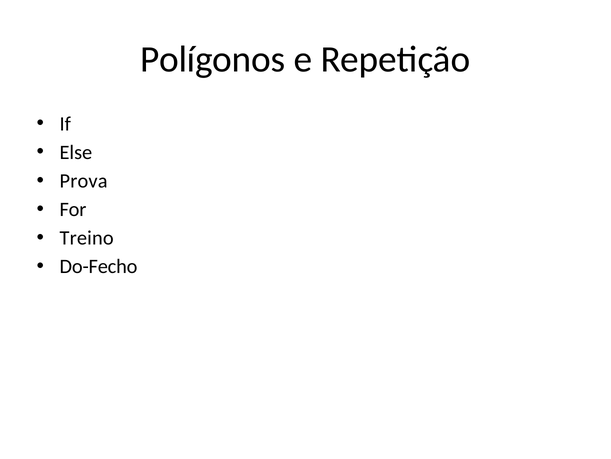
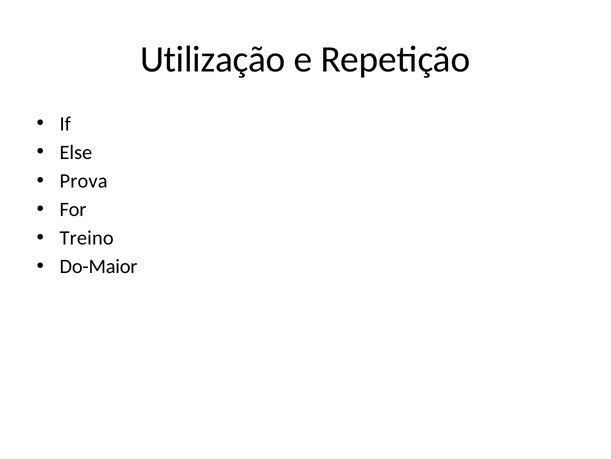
Polígonos: Polígonos -> Utilização (213, 59)
Do-Fecho: Do-Fecho -> Do-Maior (99, 266)
